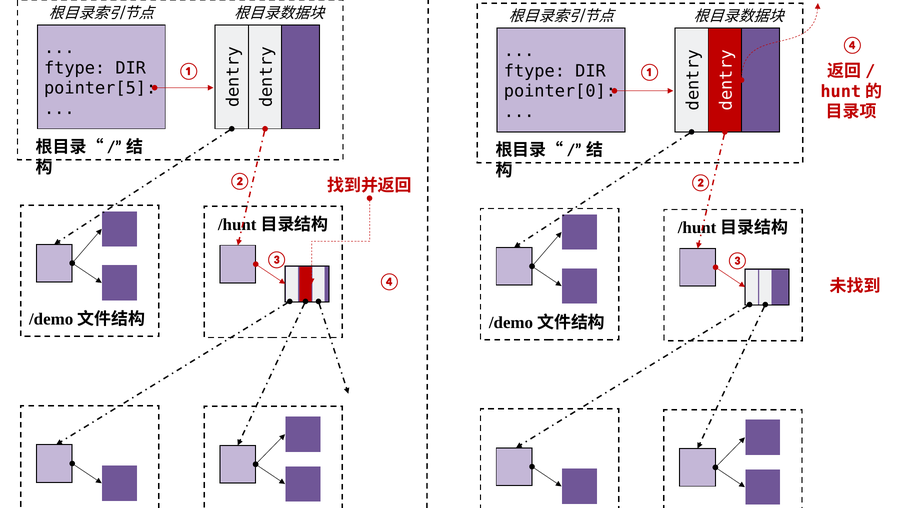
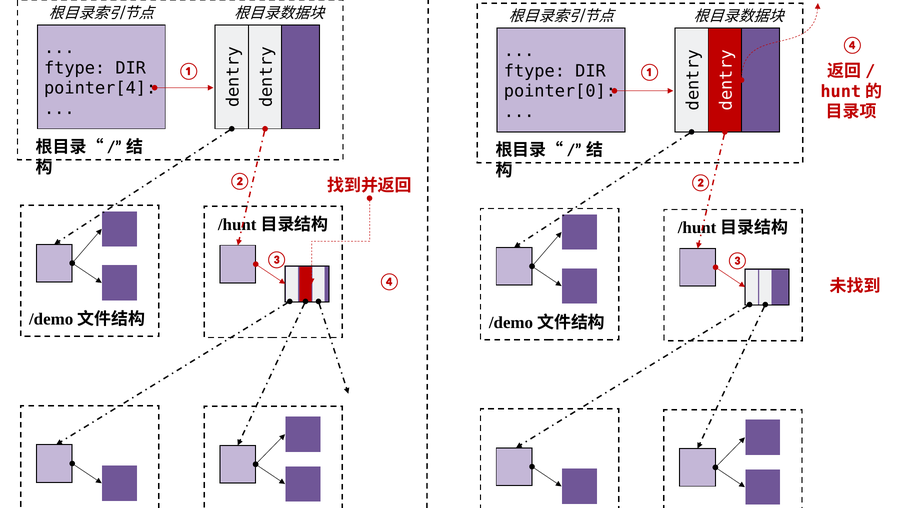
pointer[5: pointer[5 -> pointer[4 (100, 88)
